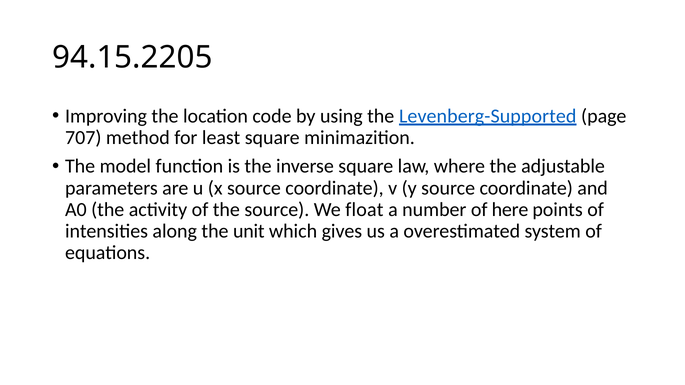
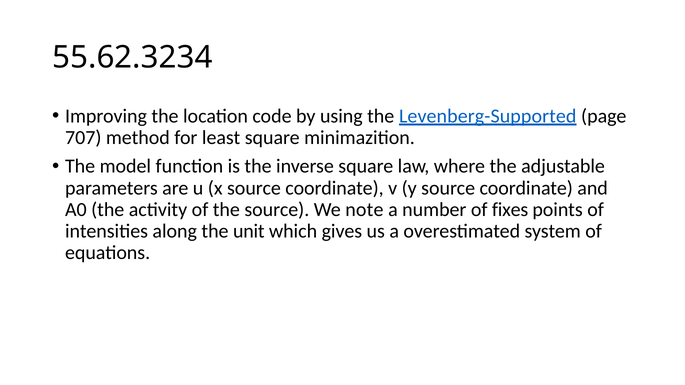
94.15.2205: 94.15.2205 -> 55.62.3234 (132, 58)
float: float -> note (364, 210)
here: here -> fixes (510, 210)
